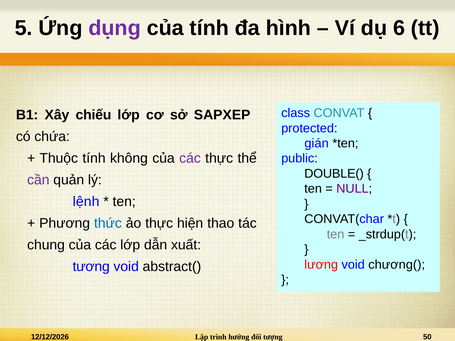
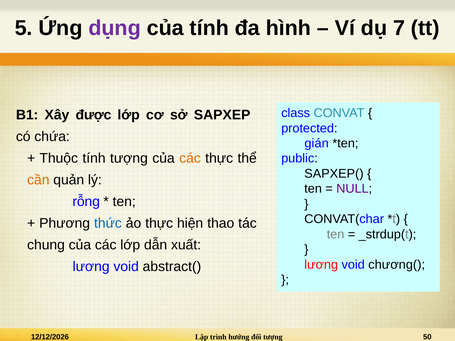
6: 6 -> 7 (399, 28)
chiếu: chiếu -> được (93, 115)
tính không: không -> tượng (129, 159)
các colour: purple -> orange (190, 159)
DOUBLE(: DOUBLE( -> SAPXEP( (334, 174)
cần colour: purple -> orange (38, 180)
lệnh: lệnh -> rỗng (86, 202)
tương: tương -> lương (91, 267)
